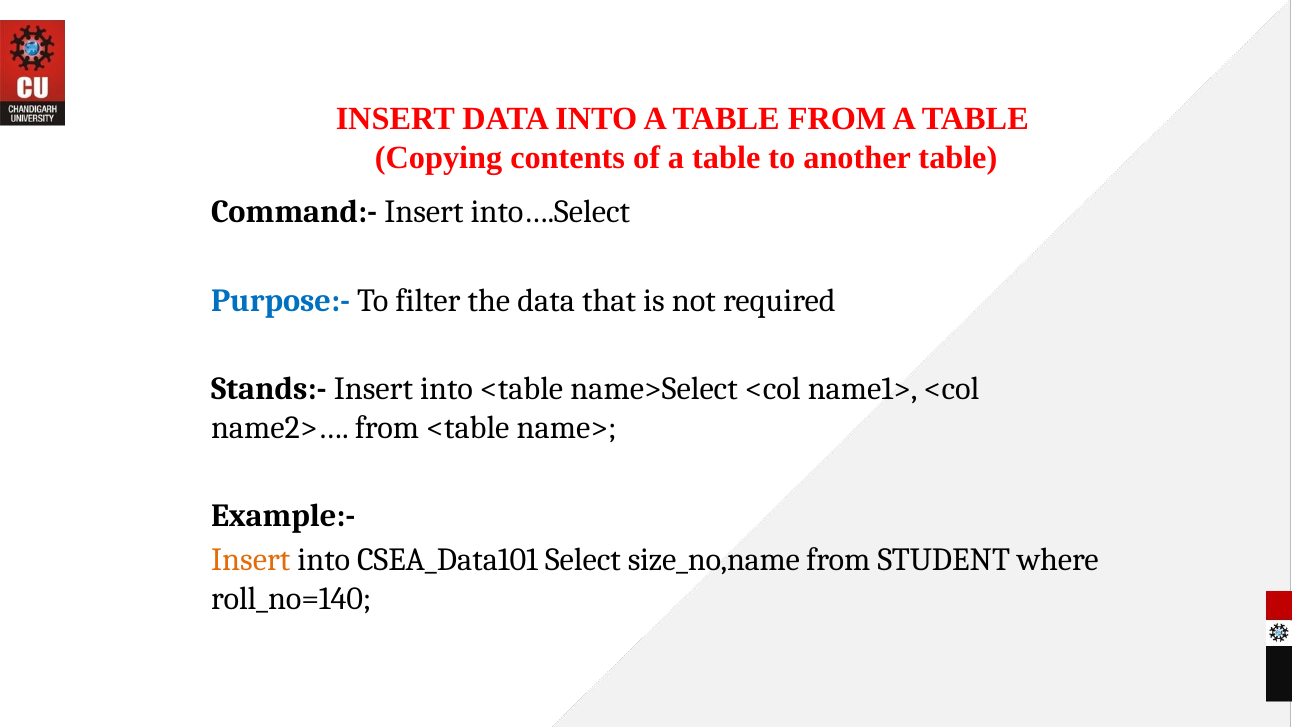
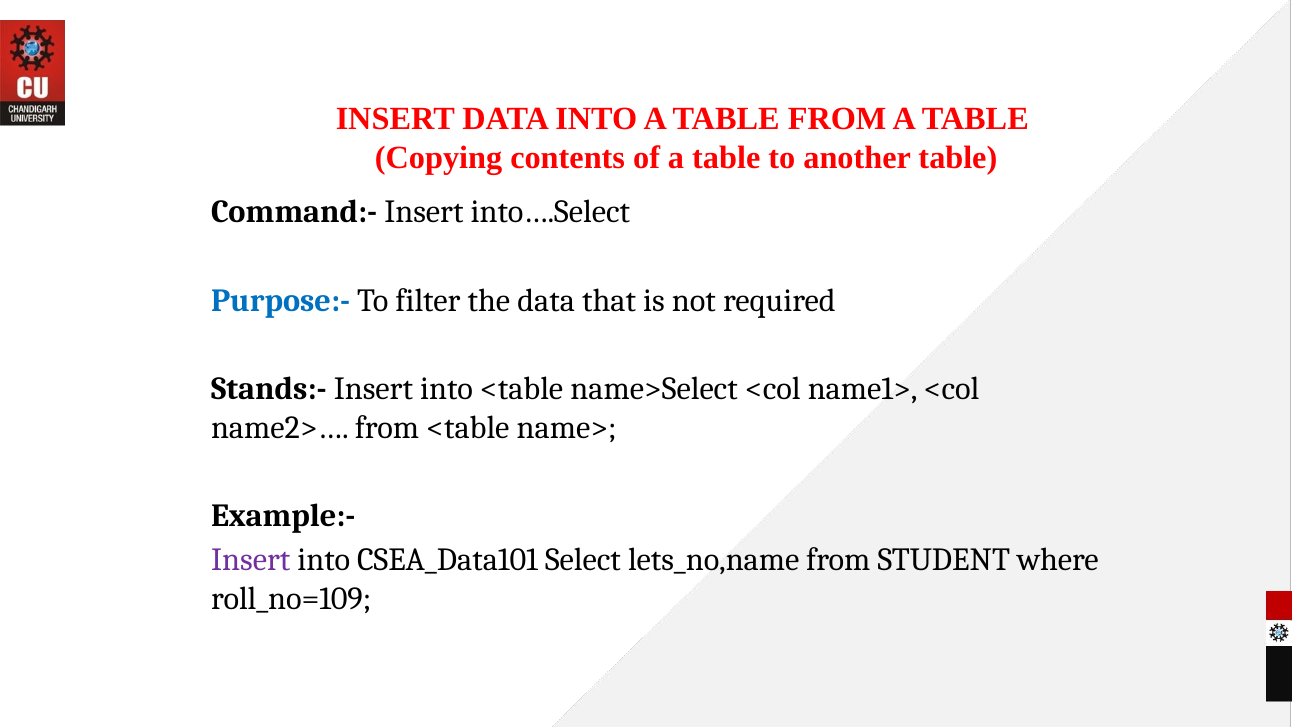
Insert colour: orange -> purple (251, 560)
size_no,name: size_no,name -> lets_no,name (714, 560)
roll_no=140: roll_no=140 -> roll_no=109 (291, 599)
